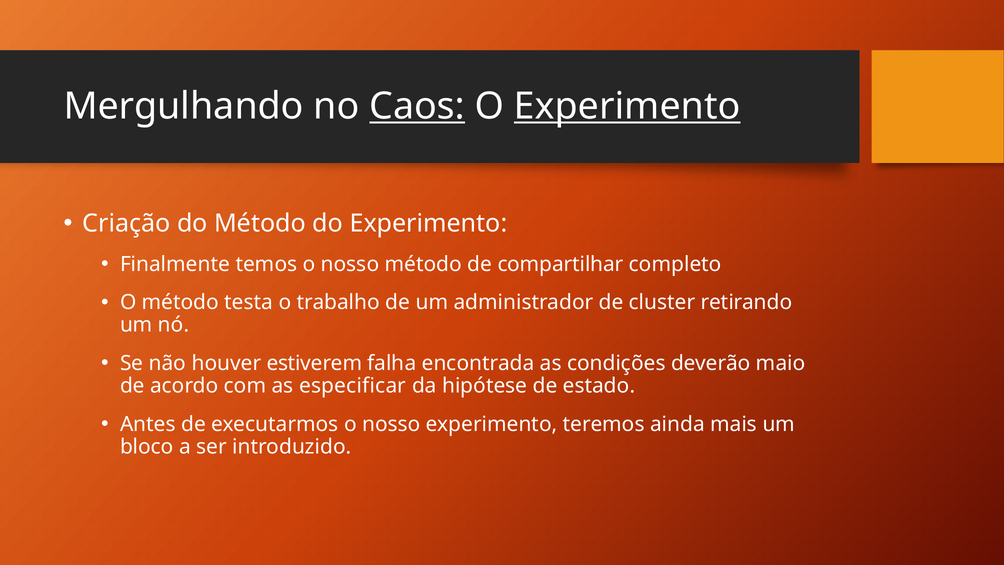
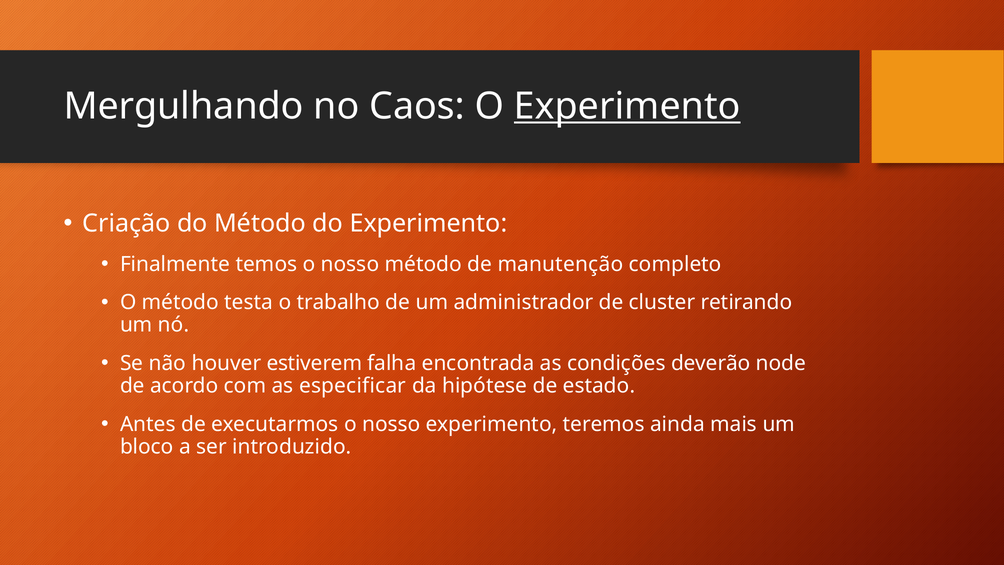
Caos underline: present -> none (417, 106)
compartilhar: compartilhar -> manutenção (560, 264)
maio: maio -> node (781, 363)
